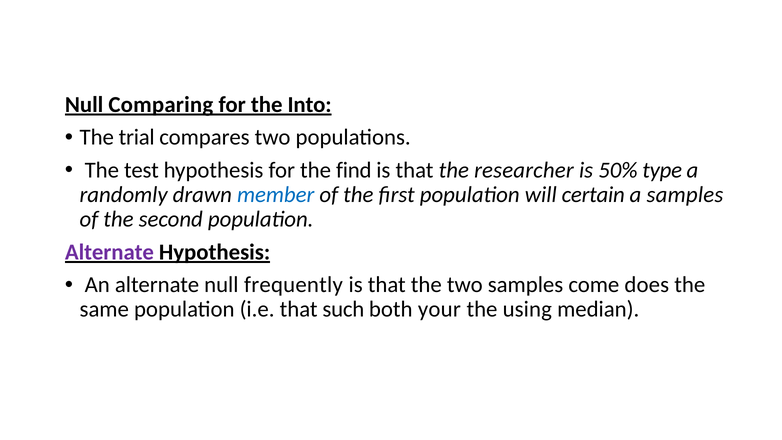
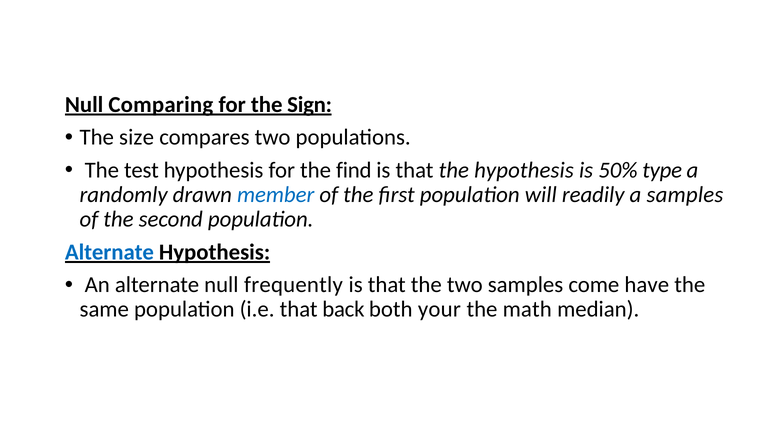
Into: Into -> Sign (310, 105)
trial: trial -> size (137, 137)
the researcher: researcher -> hypothesis (524, 170)
certain: certain -> readily (593, 195)
Alternate colour: purple -> blue (109, 252)
does: does -> have (647, 285)
such: such -> back (343, 309)
using: using -> math (527, 309)
